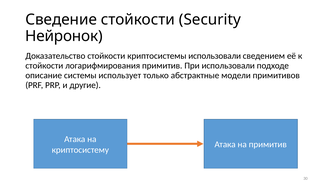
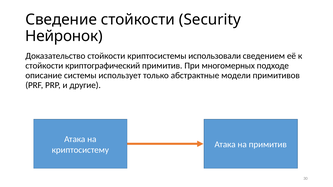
логарифмирования: логарифмирования -> криптографический (103, 66)
При использовали: использовали -> многомерных (228, 66)
